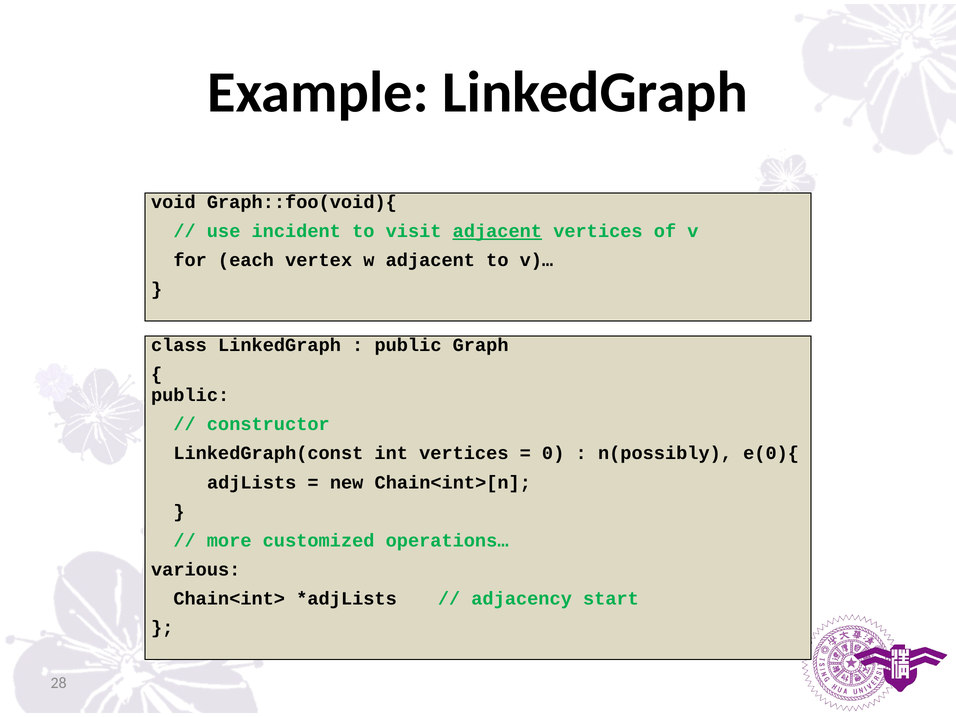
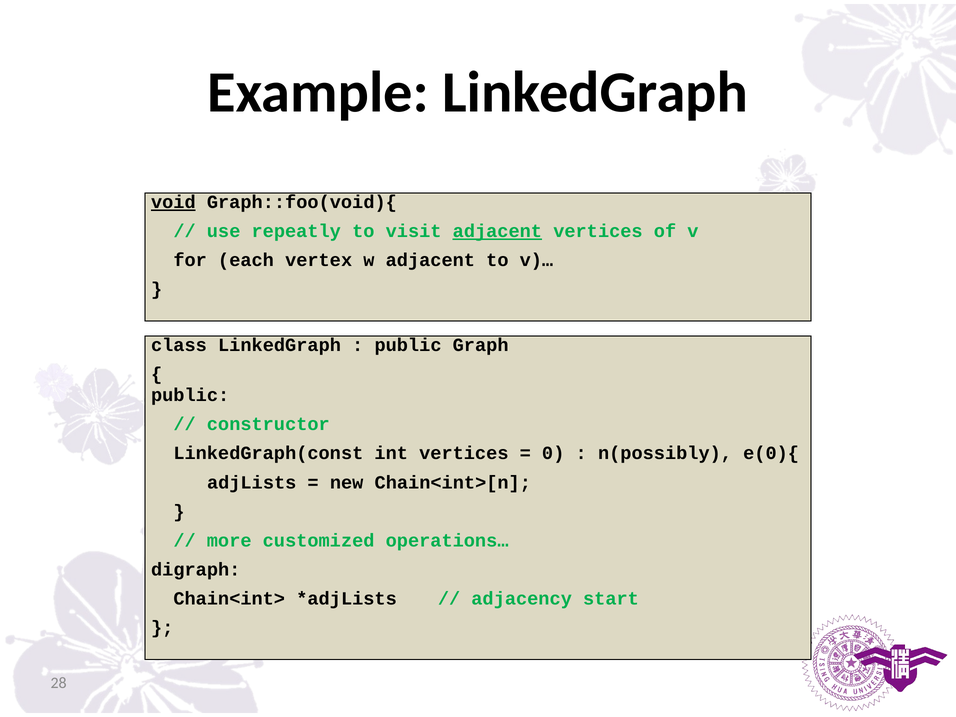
void underline: none -> present (173, 202)
incident: incident -> repeatly (296, 231)
various: various -> digraph (196, 569)
